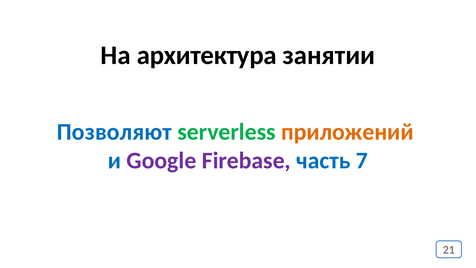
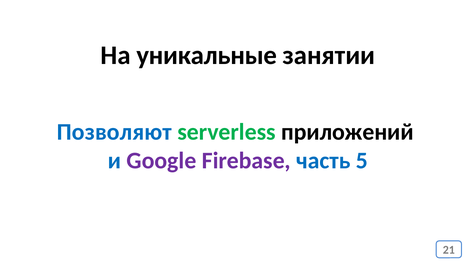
архитектура: архитектура -> уникальные (207, 55)
приложений colour: orange -> black (347, 132)
7: 7 -> 5 (362, 160)
